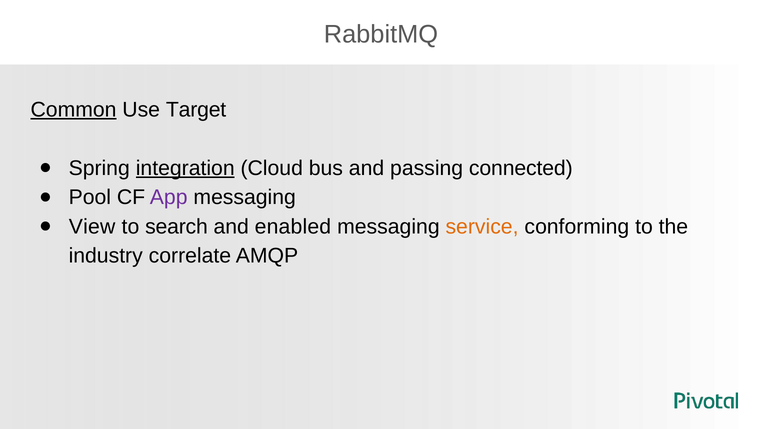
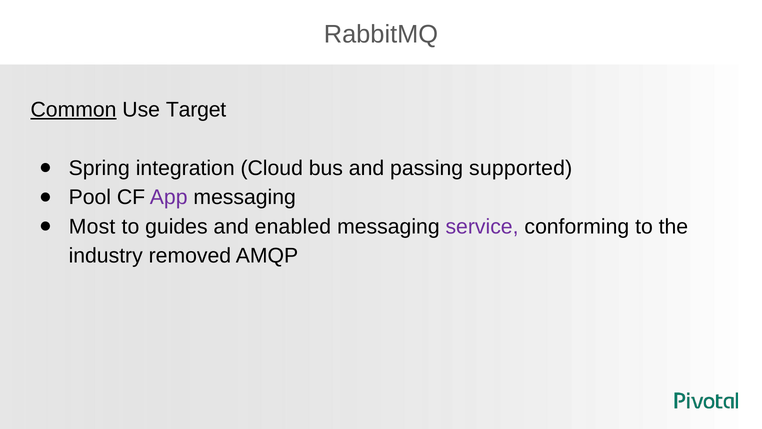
integration underline: present -> none (185, 168)
connected: connected -> supported (521, 168)
View: View -> Most (92, 226)
search: search -> guides (176, 226)
service colour: orange -> purple (482, 226)
correlate: correlate -> removed (190, 256)
